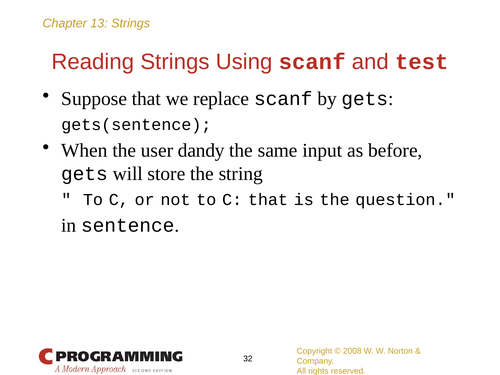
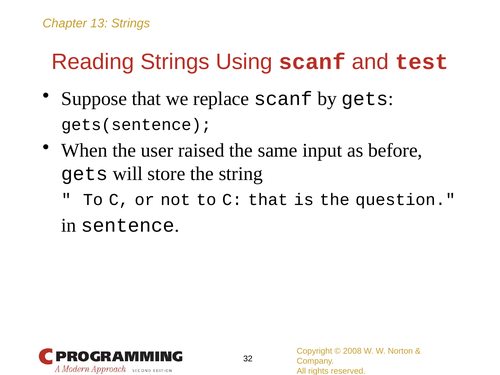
dandy: dandy -> raised (201, 150)
